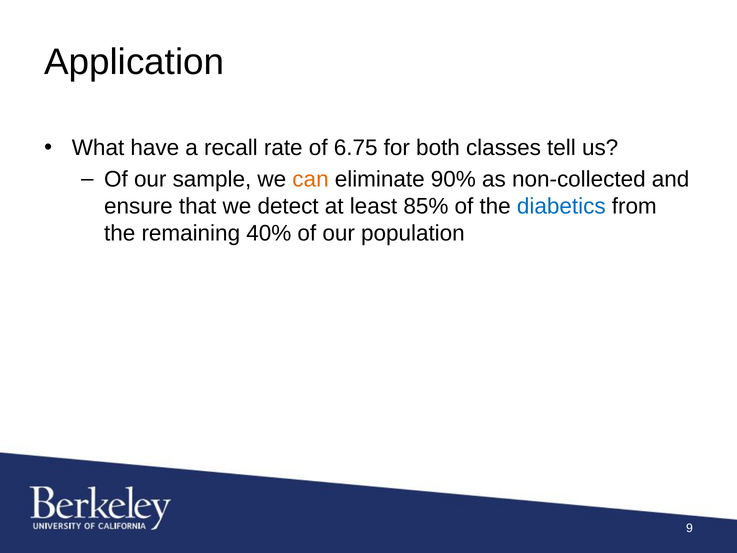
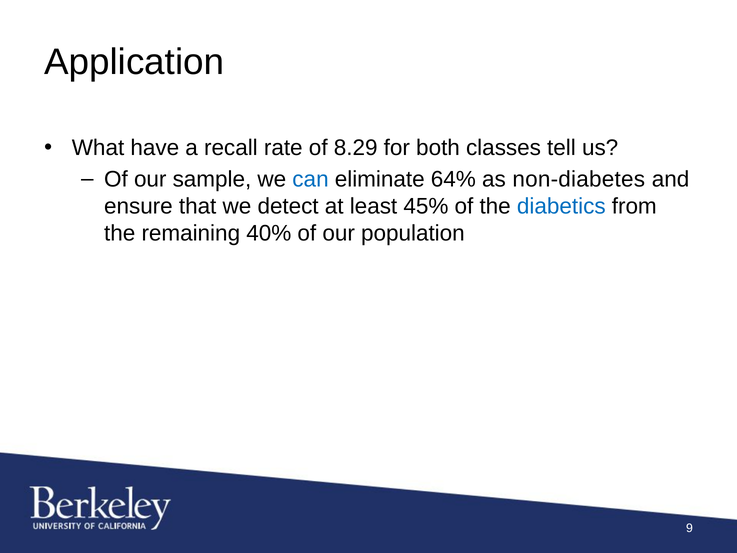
6.75: 6.75 -> 8.29 (356, 148)
can colour: orange -> blue (311, 179)
90%: 90% -> 64% (453, 179)
non-collected: non-collected -> non-diabetes (579, 179)
85%: 85% -> 45% (426, 206)
